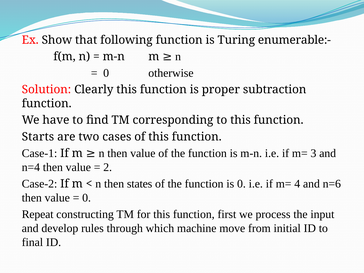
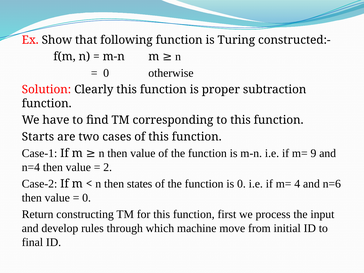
enumerable:-: enumerable:- -> constructed:- (294, 40)
3: 3 -> 9 (313, 153)
Repeat: Repeat -> Return (38, 214)
